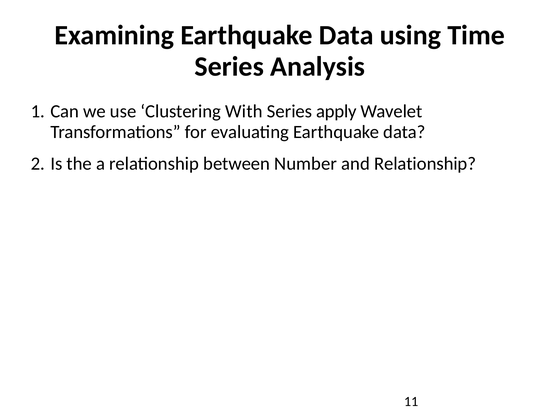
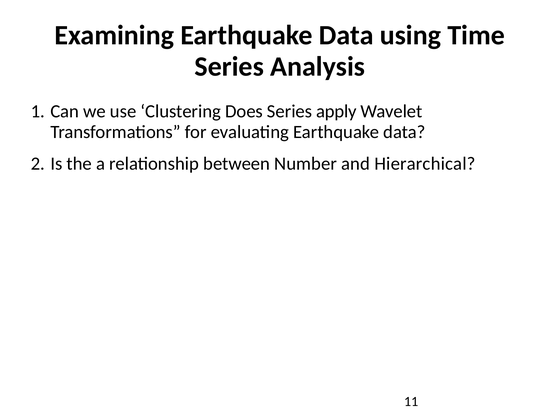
With: With -> Does (244, 111)
and Relationship: Relationship -> Hierarchical (425, 164)
